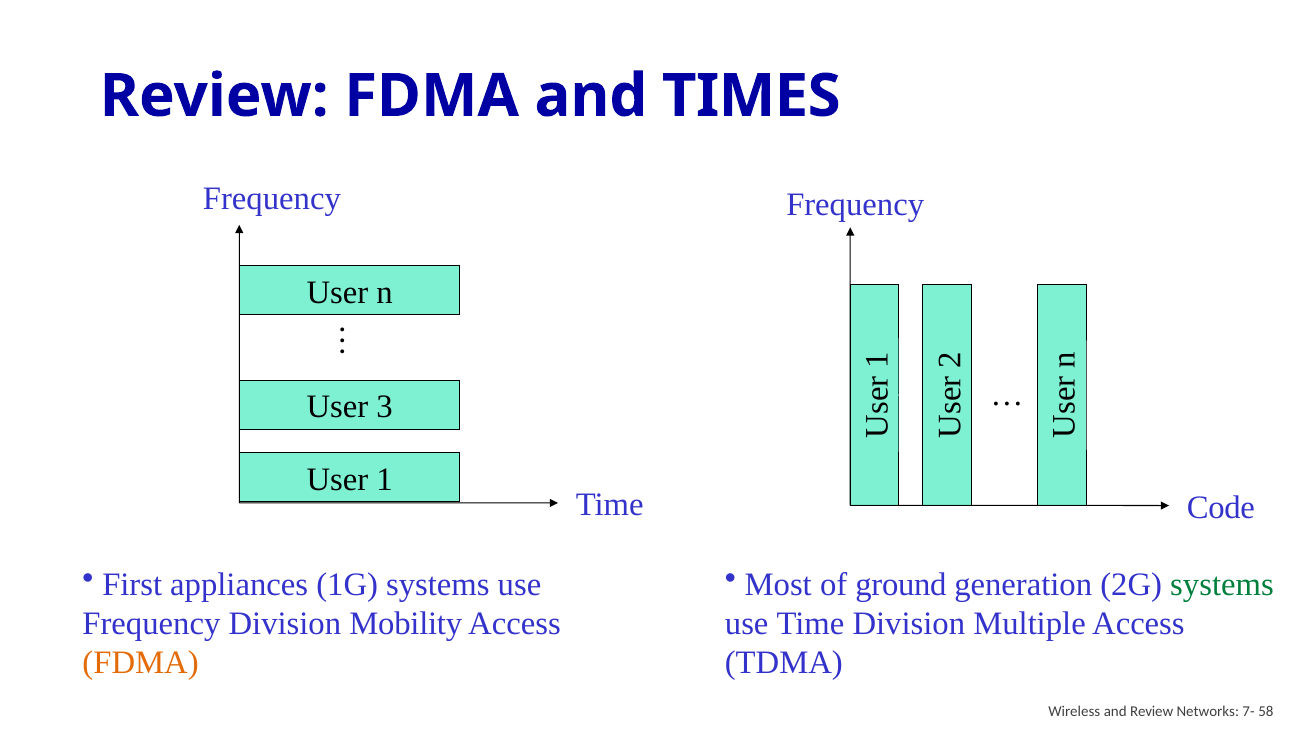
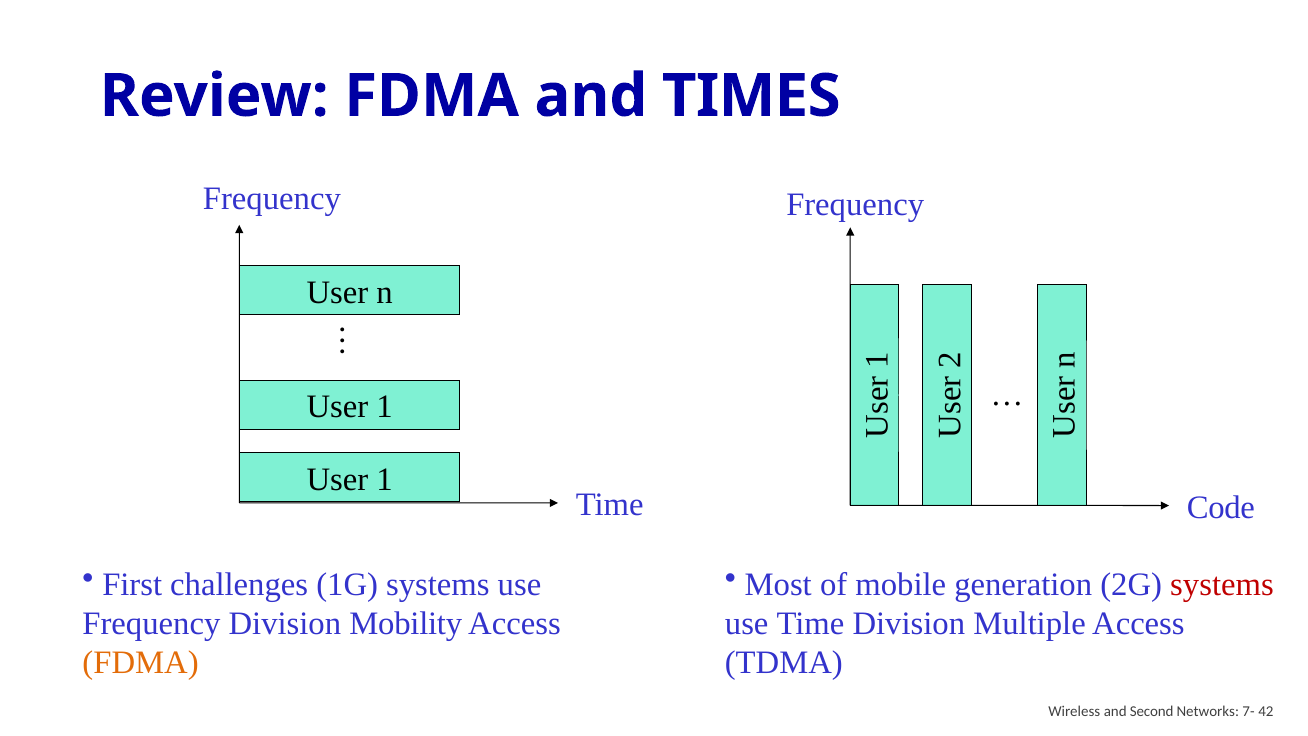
3: 3 -> 1 (385, 407)
appliances: appliances -> challenges (239, 584)
ground: ground -> mobile (901, 584)
systems colour: green -> red (1222, 584)
and Review: Review -> Second (1152, 712)
58: 58 -> 42 (1266, 712)
